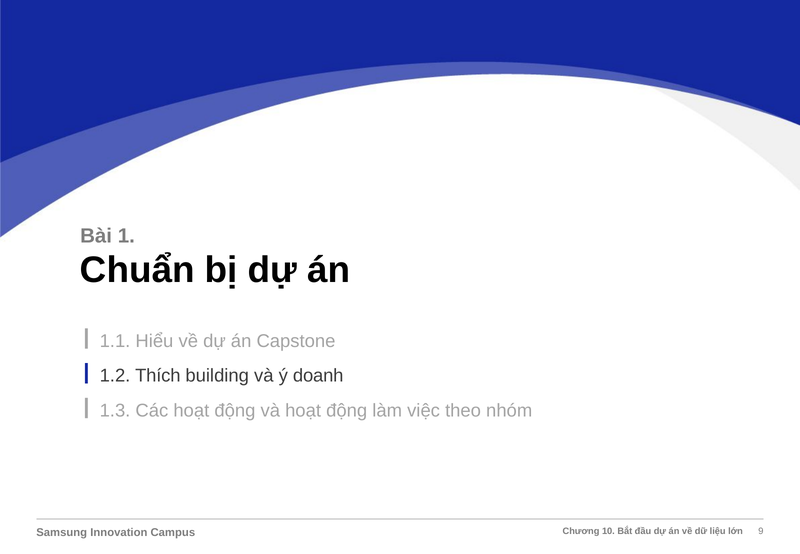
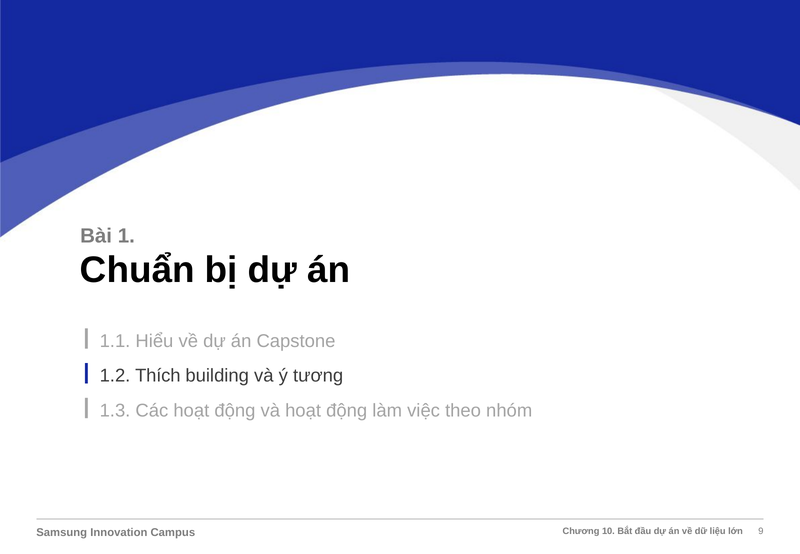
doanh: doanh -> tương (318, 376)
